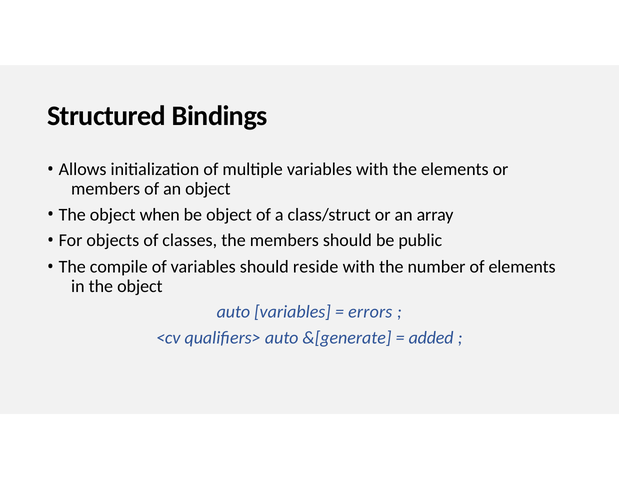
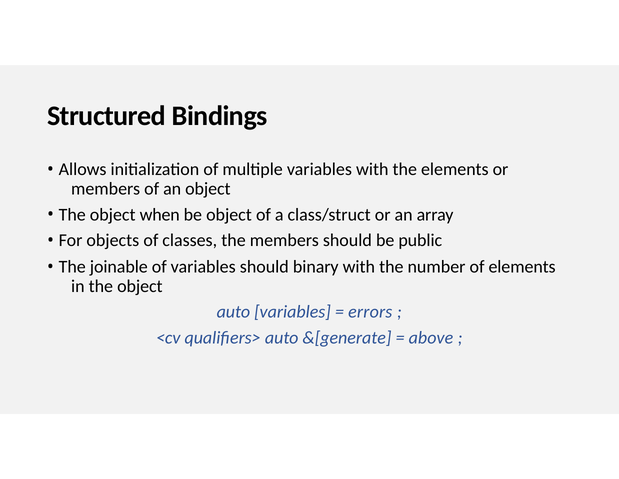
compile: compile -> joinable (119, 267)
reside: reside -> binary (316, 267)
added: added -> above (431, 338)
